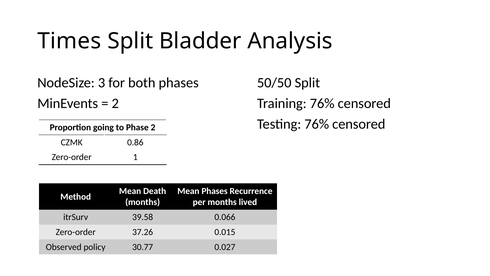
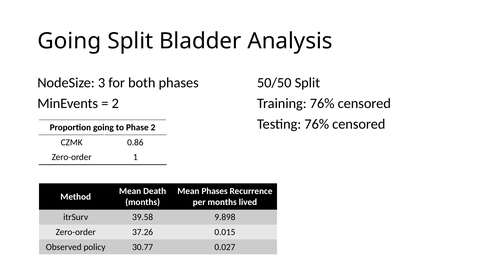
Times: Times -> Going (69, 41)
0.066: 0.066 -> 9.898 (225, 217)
